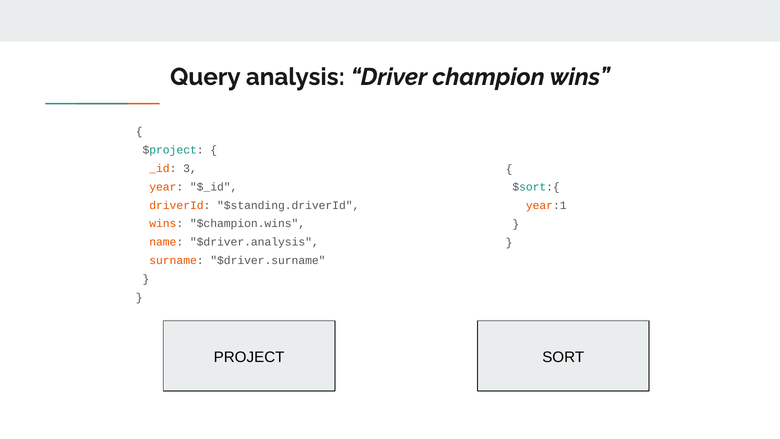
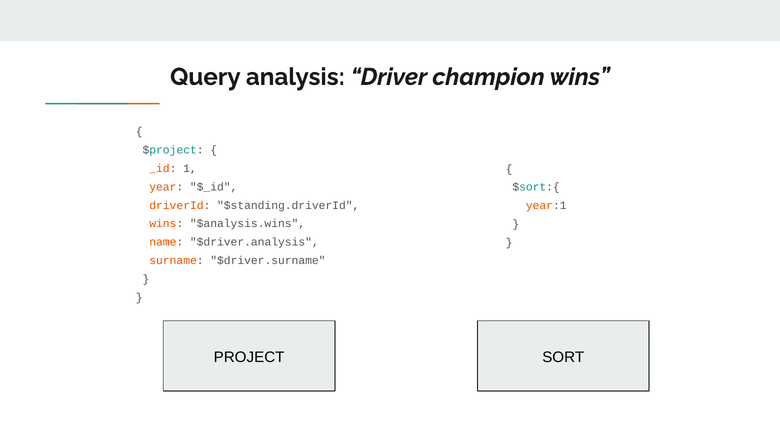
3: 3 -> 1 (190, 168)
$champion.wins: $champion.wins -> $analysis.wins (248, 224)
